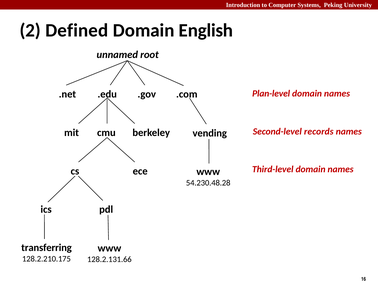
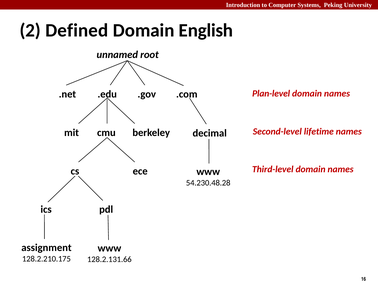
records: records -> lifetime (319, 131)
vending: vending -> decimal (210, 133)
transferring: transferring -> assignment (46, 247)
